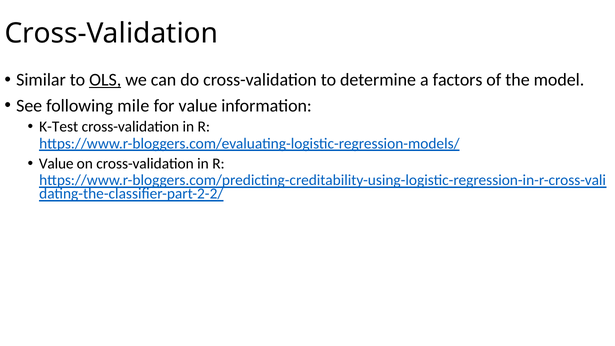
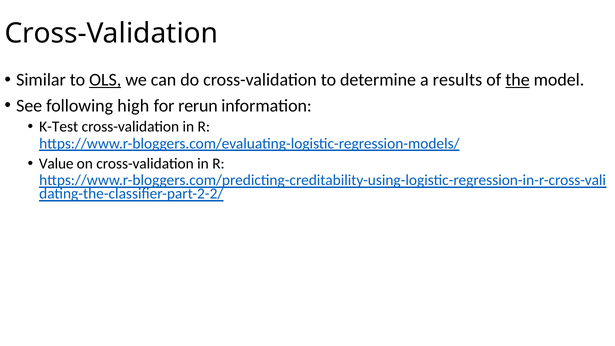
factors: factors -> results (457, 80)
the underline: none -> present (517, 80)
mile: mile -> high (133, 106)
for value: value -> rerun (198, 106)
